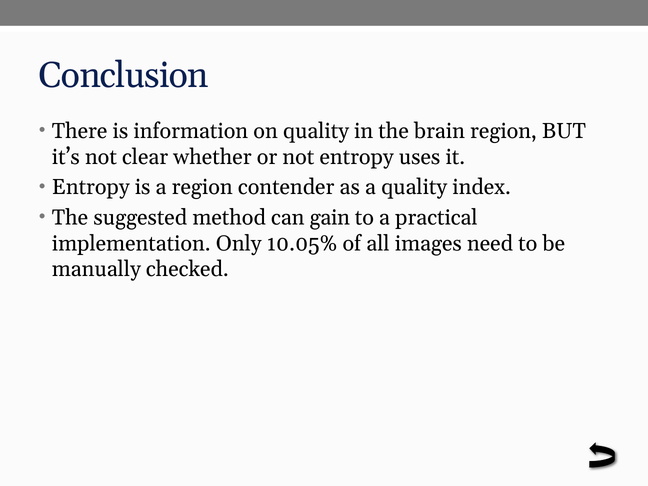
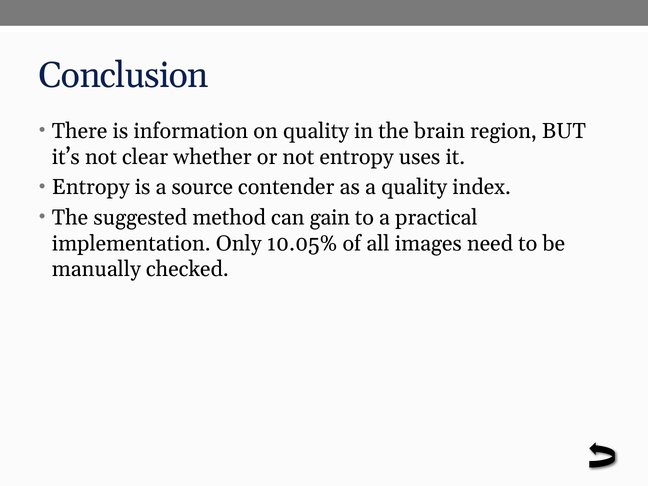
a region: region -> source (202, 187)
